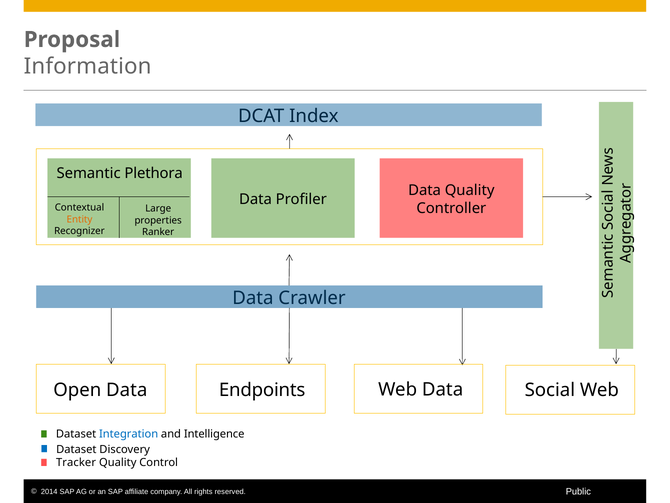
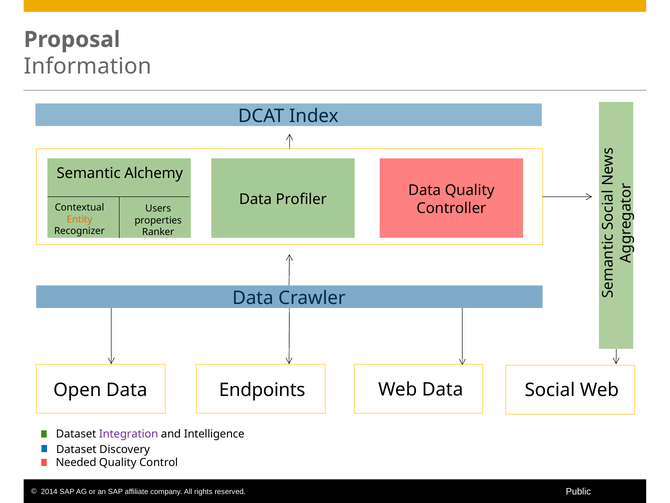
Plethora: Plethora -> Alchemy (154, 173)
Large: Large -> Users (158, 208)
Integration colour: blue -> purple (129, 434)
Tracker: Tracker -> Needed (76, 462)
